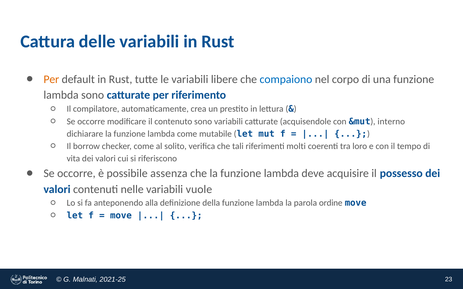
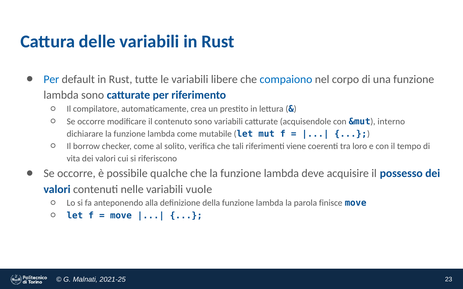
Per colour: orange -> blue (51, 79)
molti: molti -> viene (296, 146)
assenza: assenza -> qualche (169, 173)
ordine: ordine -> finisce (331, 203)
